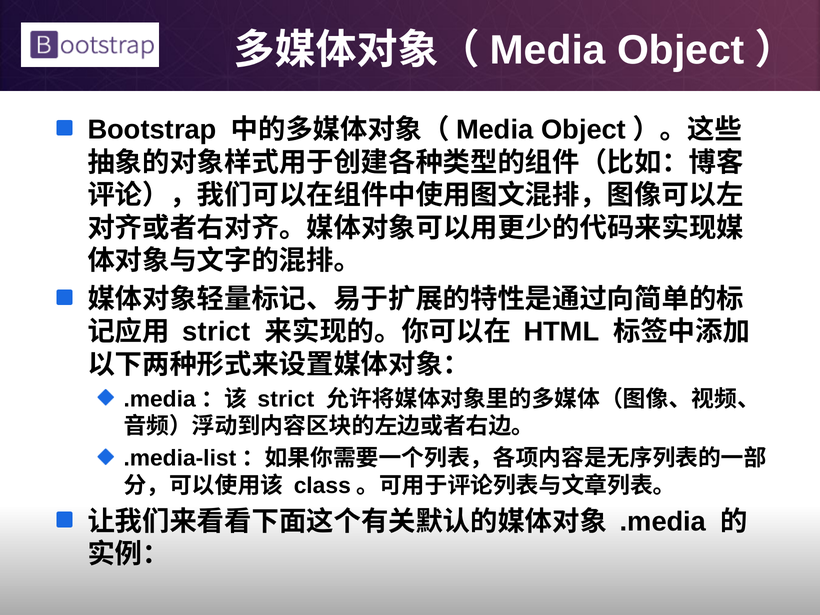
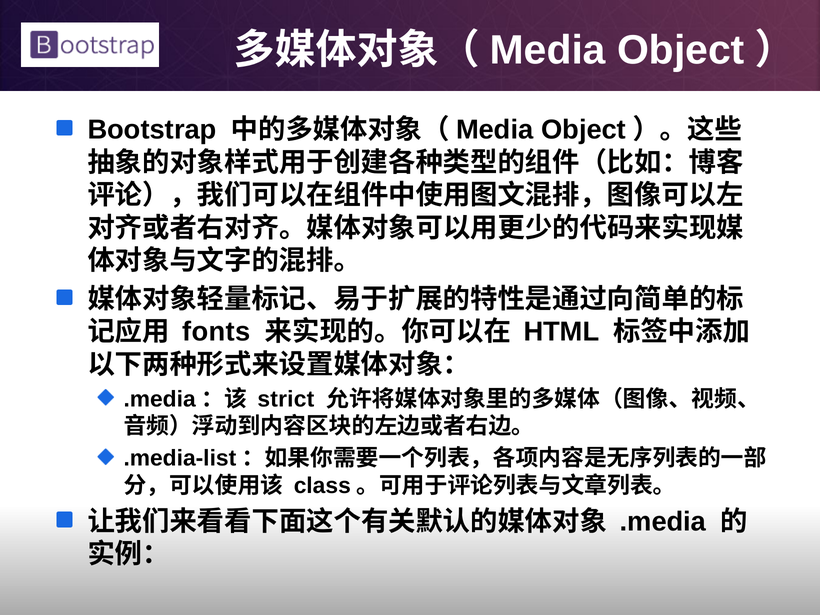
strict: strict -> fonts (216, 332)
